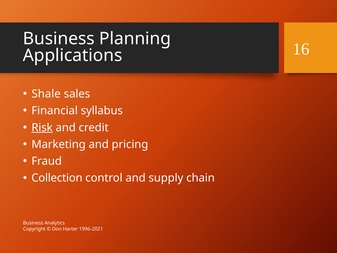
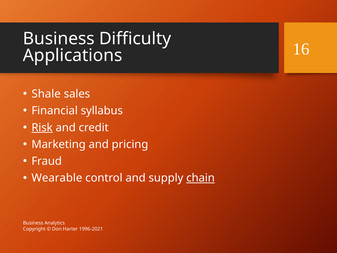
Planning: Planning -> Difficulty (135, 39)
Collection: Collection -> Wearable (57, 178)
chain underline: none -> present (200, 178)
